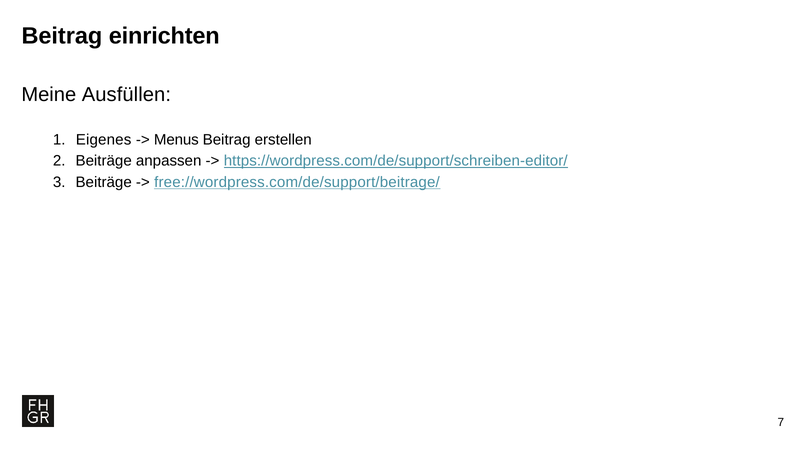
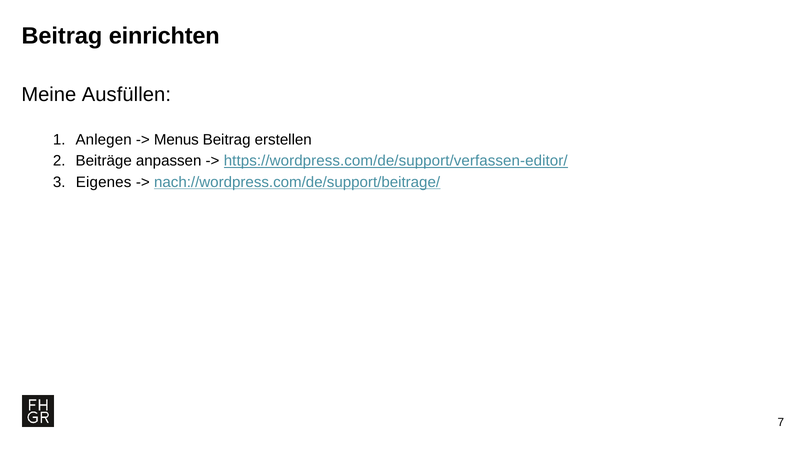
Eigenes: Eigenes -> Anlegen (104, 140)
https://wordpress.com/de/support/schreiben-editor/: https://wordpress.com/de/support/schreiben-editor/ -> https://wordpress.com/de/support/verfassen-editor/ (396, 161)
Beiträge: Beiträge -> Eigenes (104, 182)
free://wordpress.com/de/support/beitrage/: free://wordpress.com/de/support/beitrage/ -> nach://wordpress.com/de/support/beitrage/ (297, 182)
